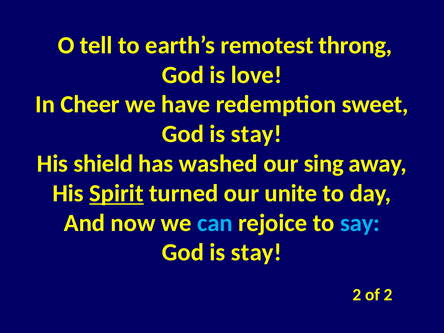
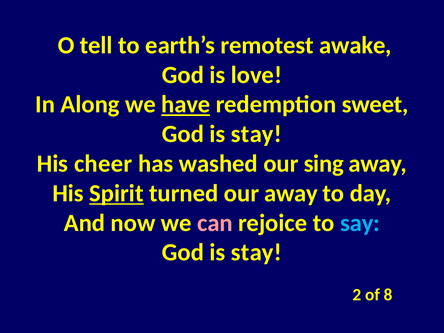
throng: throng -> awake (355, 45)
Cheer: Cheer -> Along (90, 105)
have underline: none -> present (186, 105)
shield: shield -> cheer (103, 164)
our unite: unite -> away (291, 193)
can colour: light blue -> pink (215, 223)
of 2: 2 -> 8 (388, 295)
